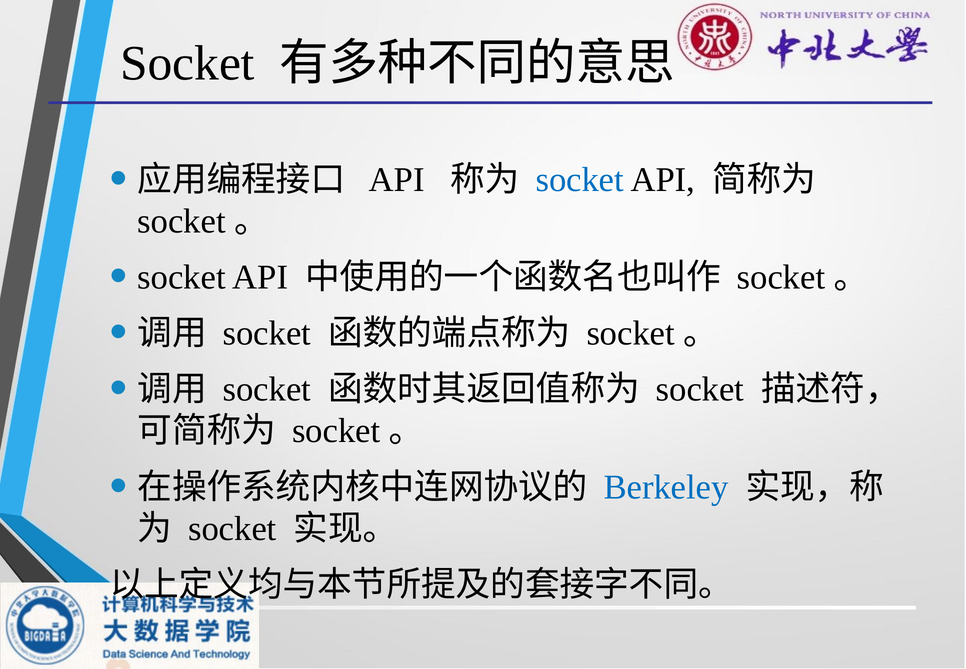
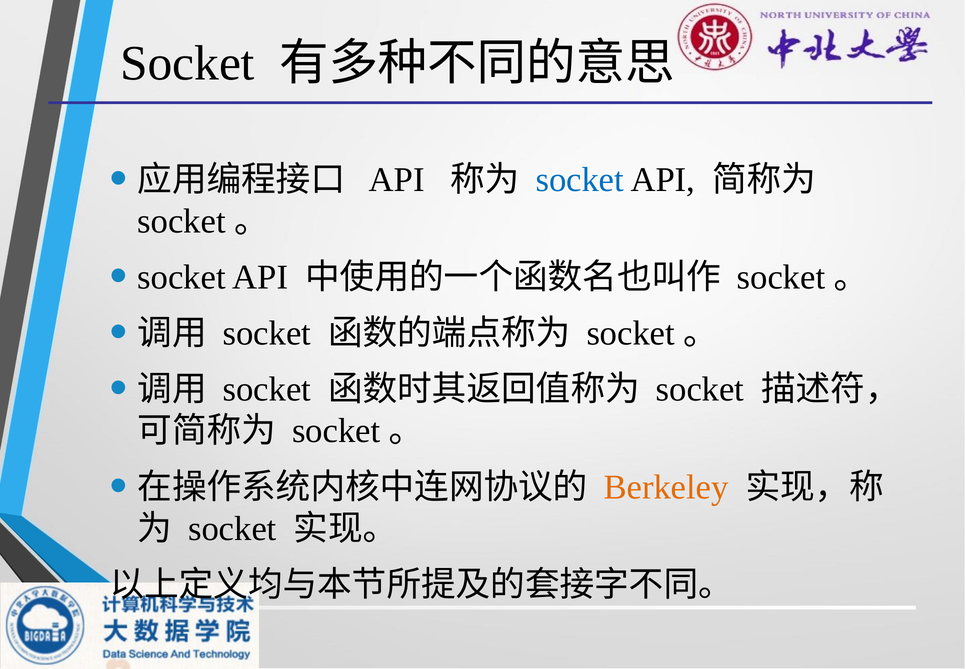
Berkeley colour: blue -> orange (666, 487)
